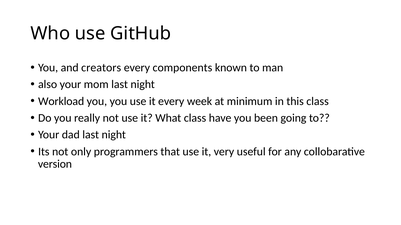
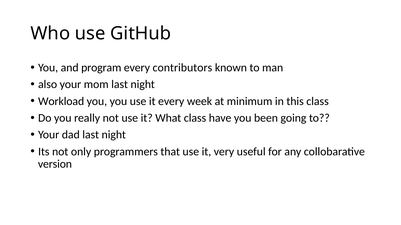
creators: creators -> program (101, 68)
components: components -> contributors (182, 68)
